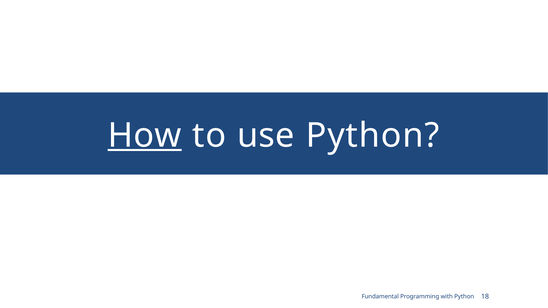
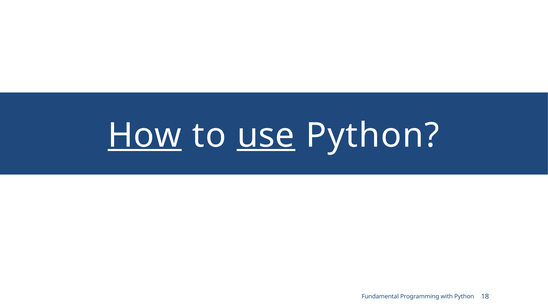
use underline: none -> present (266, 136)
